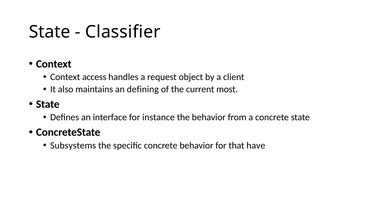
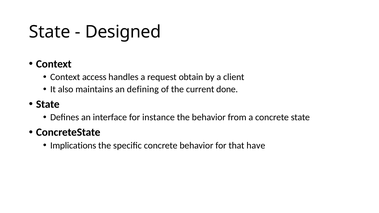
Classifier: Classifier -> Designed (123, 32)
object: object -> obtain (191, 77)
most: most -> done (227, 89)
Subsystems: Subsystems -> Implications (73, 146)
